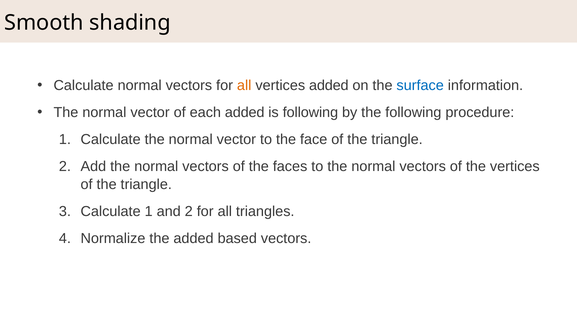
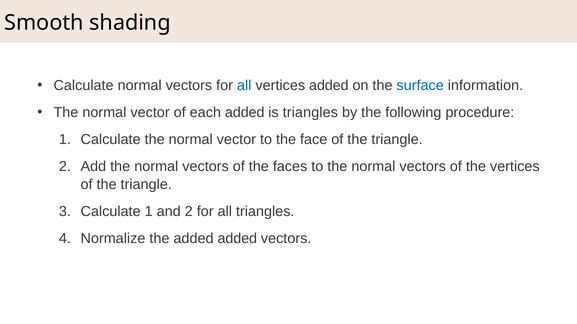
all colour: orange -> blue (244, 86)
is following: following -> triangles (310, 113)
added based: based -> added (237, 239)
